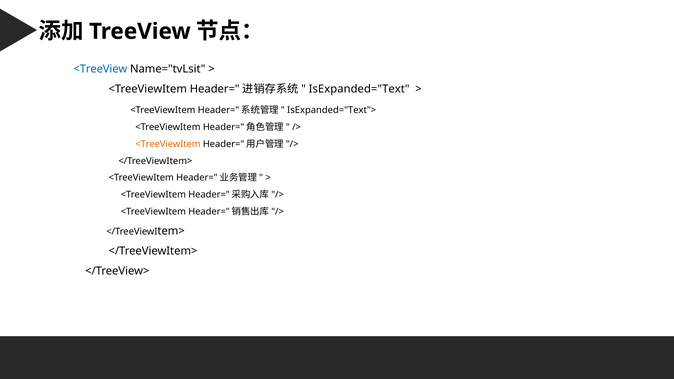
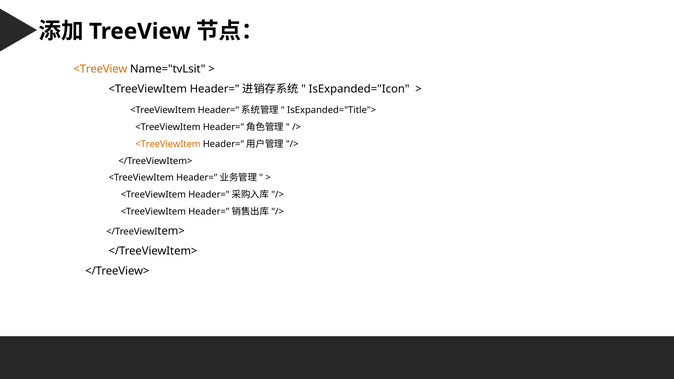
<TreeView colour: blue -> orange (100, 69)
IsExpanded="Text: IsExpanded="Text -> IsExpanded="Icon (359, 89)
IsExpanded="Text">: IsExpanded="Text"> -> IsExpanded="Title"> (332, 110)
